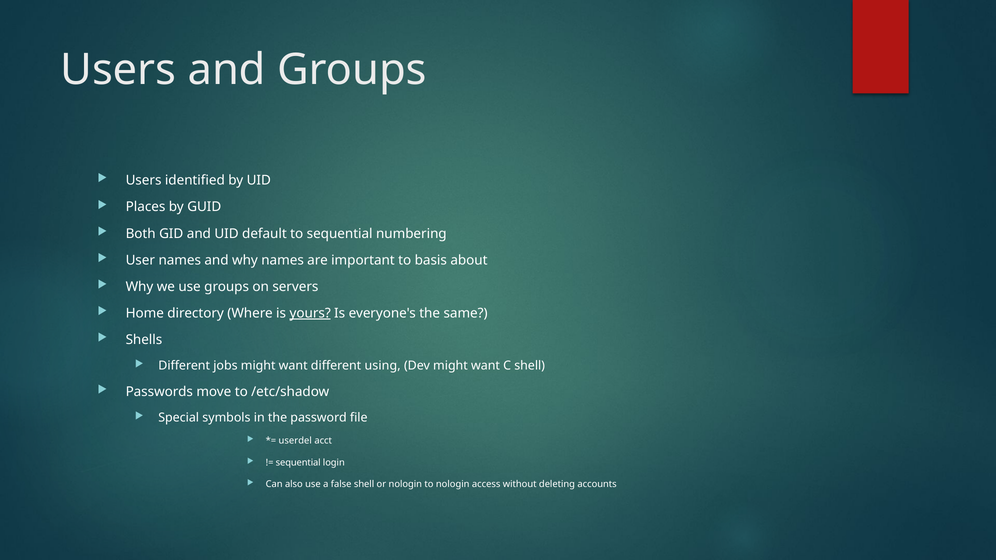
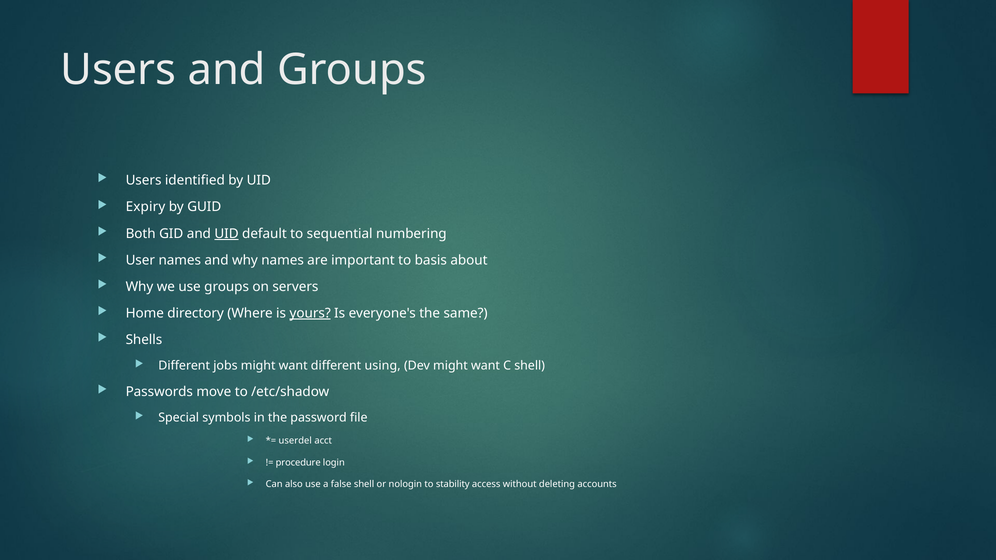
Places: Places -> Expiry (145, 207)
UID underline: none -> present (227, 234)
sequential: sequential -> procedure (298, 463)
to nologin: nologin -> stability (453, 484)
